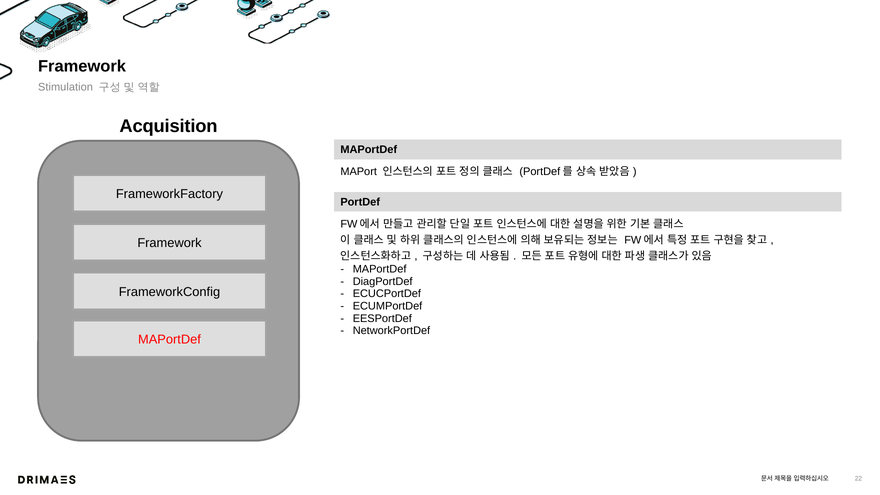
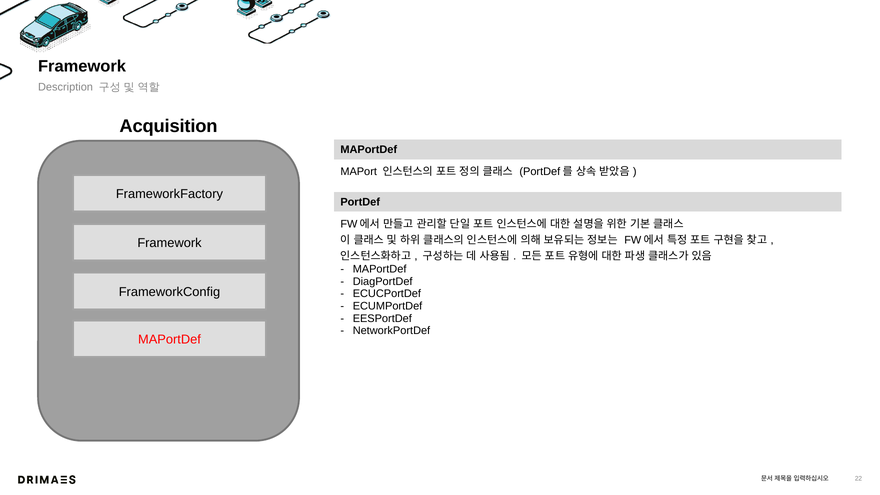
Stimulation: Stimulation -> Description (66, 87)
